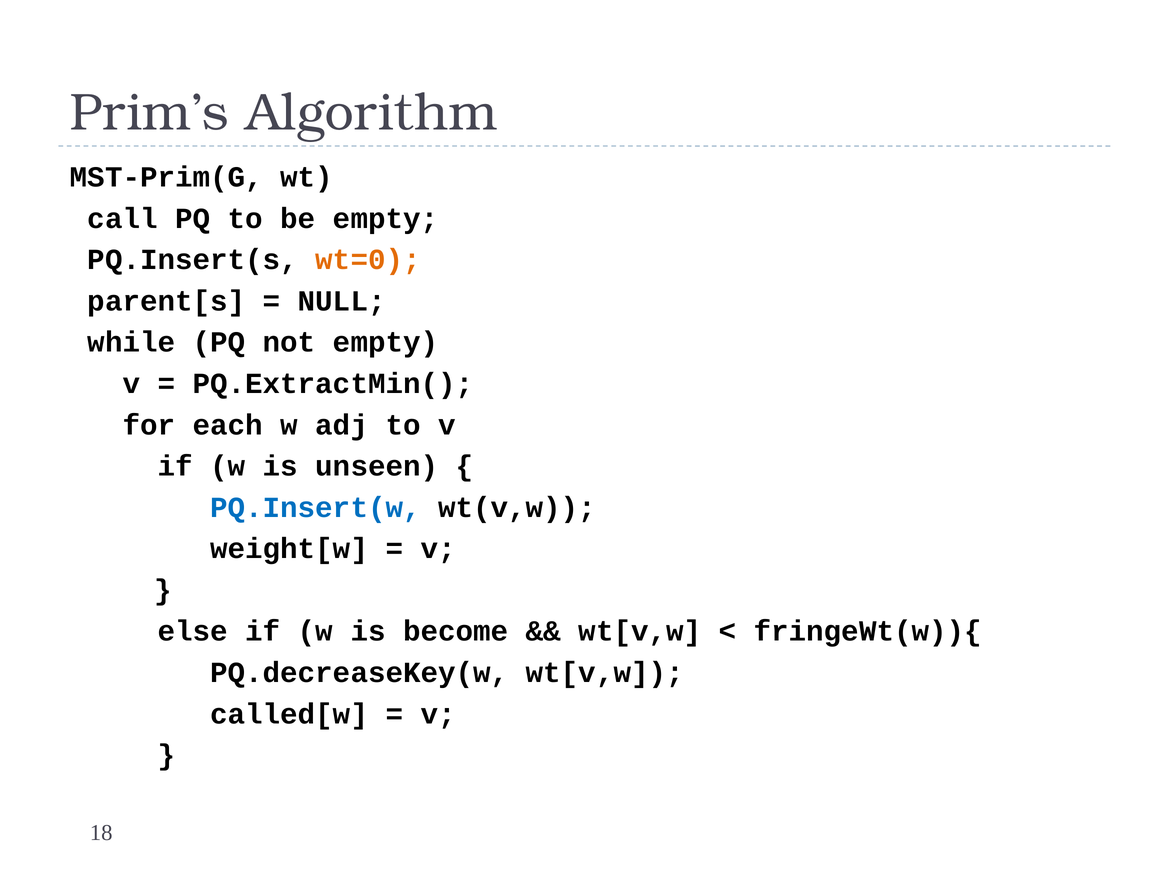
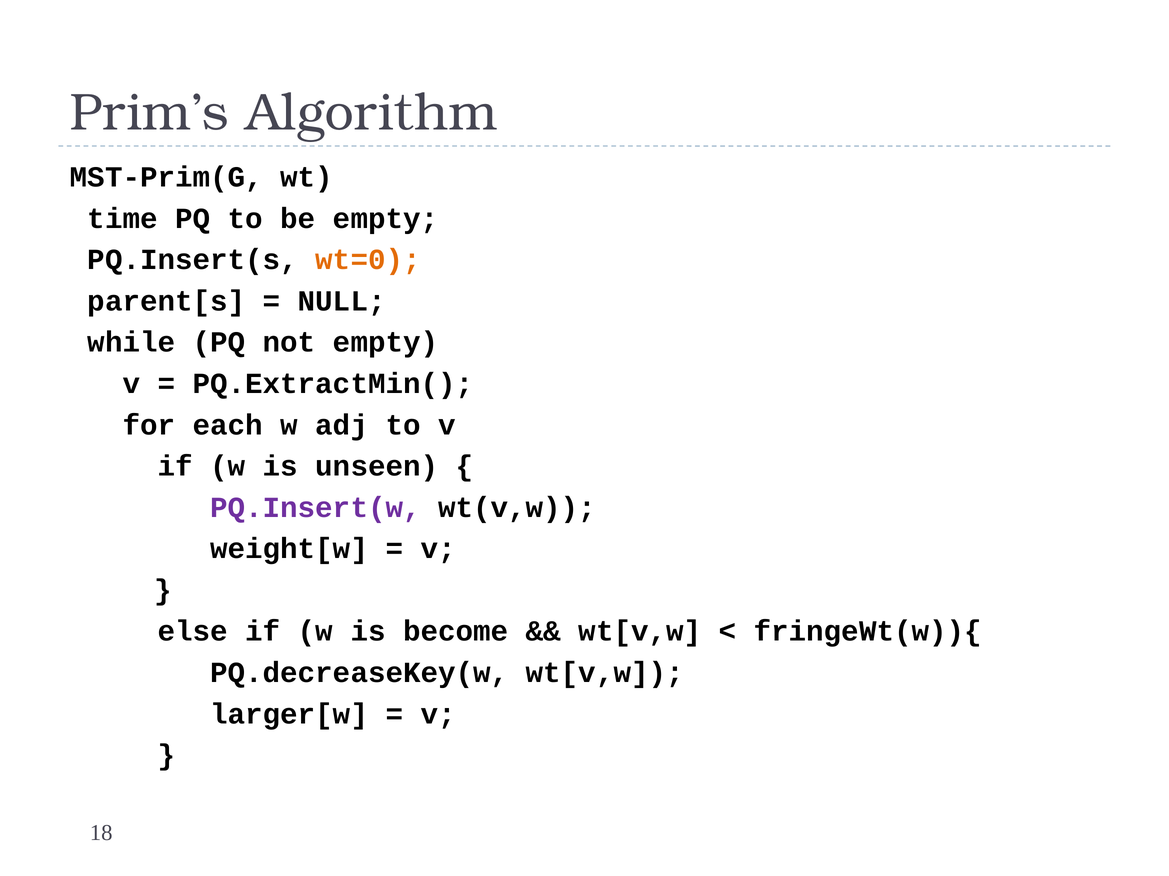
call: call -> time (123, 219)
PQ.Insert(w colour: blue -> purple (315, 508)
called[w: called[w -> larger[w (289, 715)
